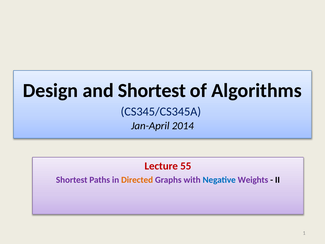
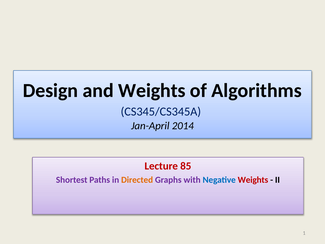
and Shortest: Shortest -> Weights (152, 90)
55: 55 -> 85 (186, 166)
Weights colour: purple -> red (253, 180)
